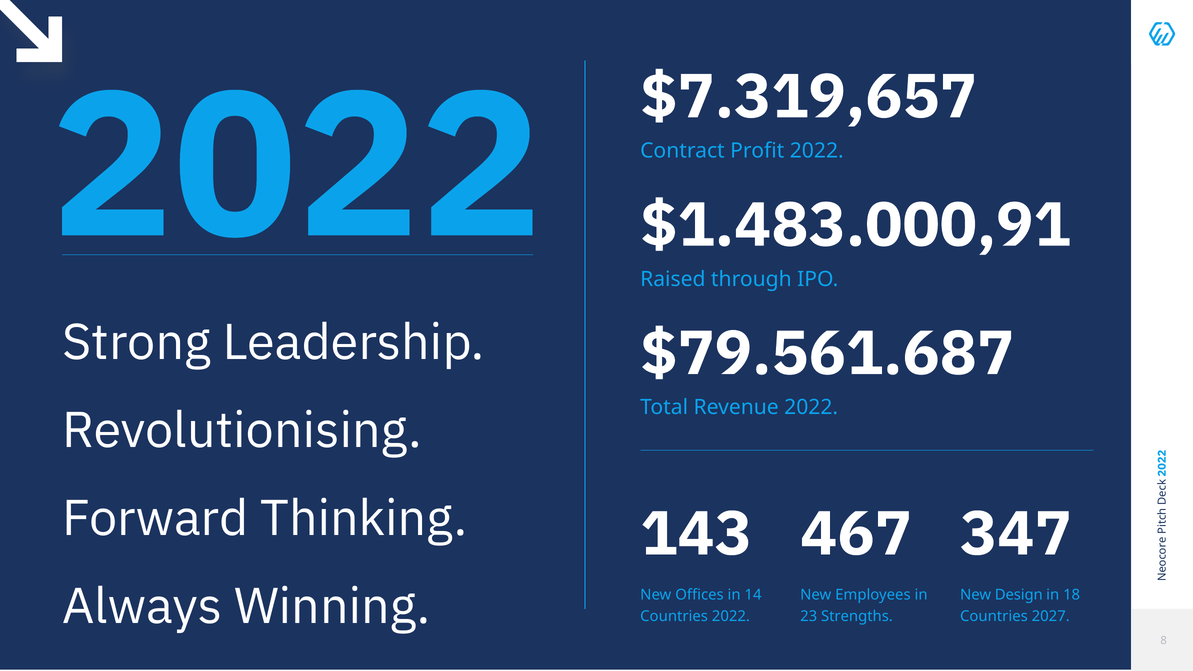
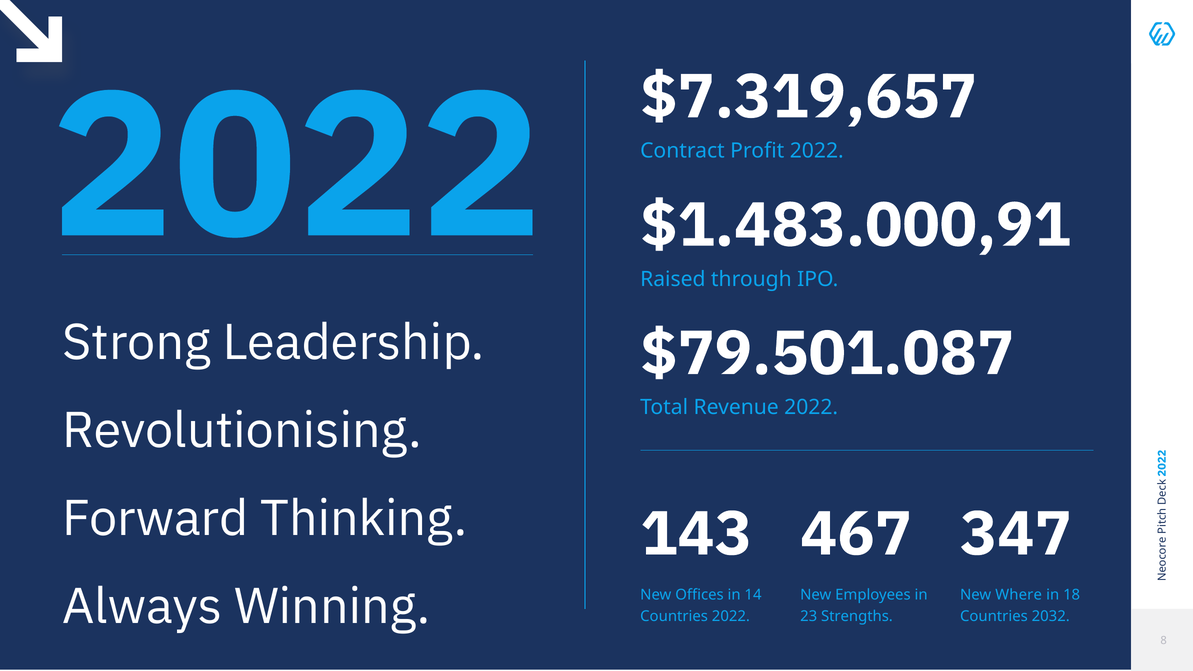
$79.561.687: $79.561.687 -> $79.501.087 (827, 354)
Design: Design -> Where (1019, 595)
2027: 2027 -> 2032 (1051, 616)
